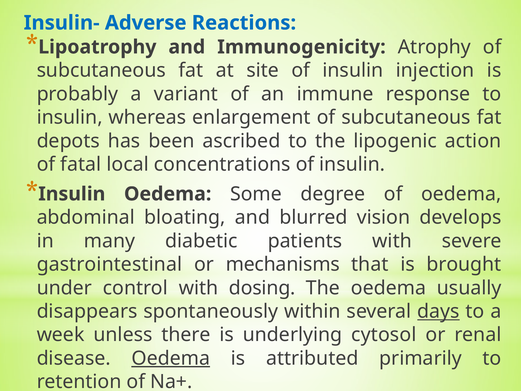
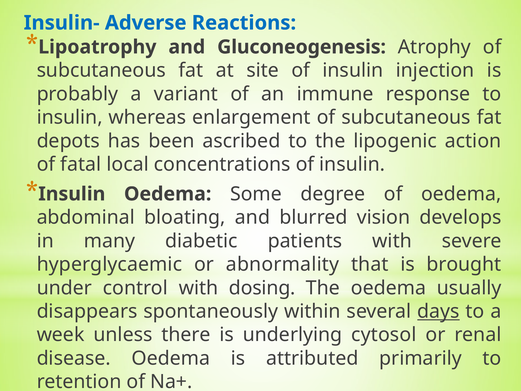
Immunogenicity: Immunogenicity -> Gluconeogenesis (302, 47)
gastrointestinal: gastrointestinal -> hyperglycaemic (109, 264)
mechanisms: mechanisms -> abnormality (283, 264)
Oedema underline: present -> none (171, 358)
